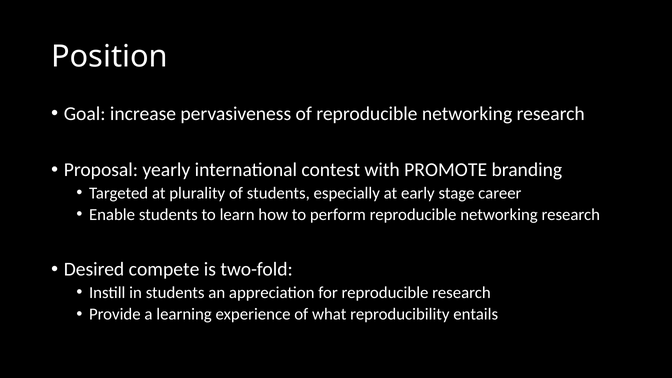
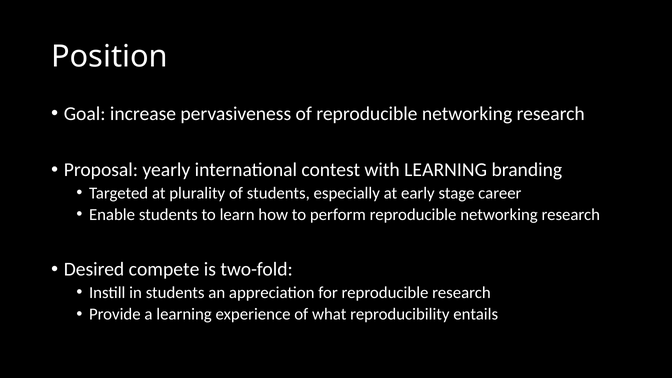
with PROMOTE: PROMOTE -> LEARNING (446, 170)
